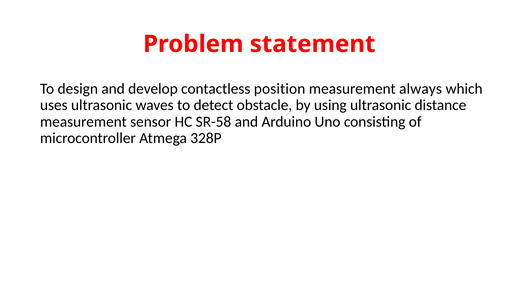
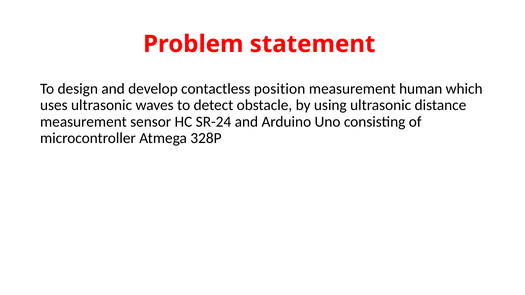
always: always -> human (421, 89)
SR-58: SR-58 -> SR-24 (213, 122)
